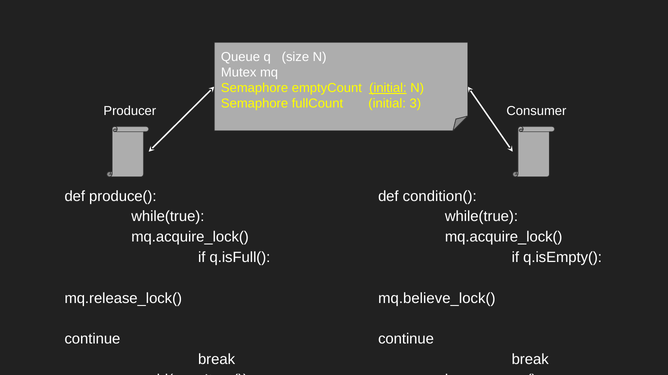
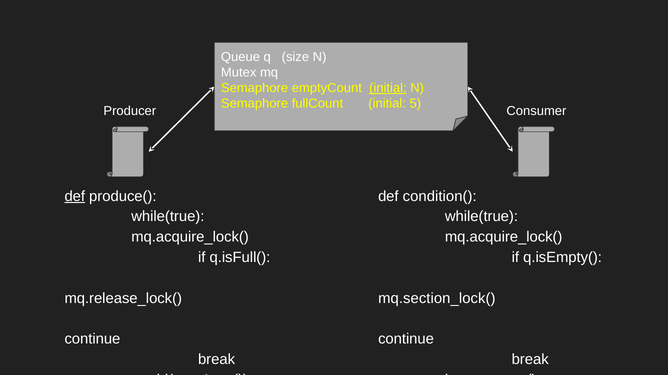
3: 3 -> 5 (415, 104)
def underline: none -> present (75, 197)
mq.believe_lock(: mq.believe_lock( -> mq.section_lock( (437, 299)
